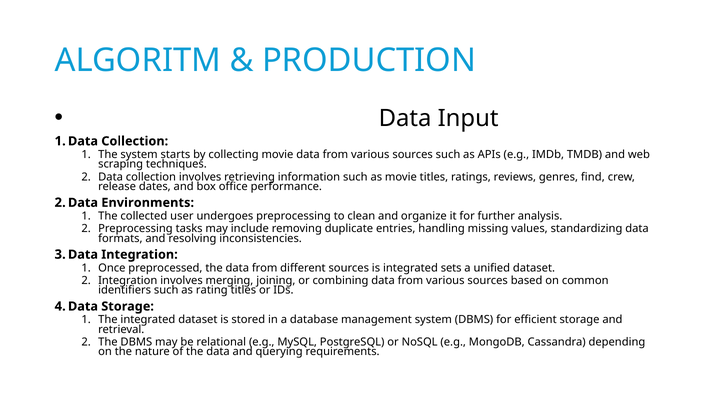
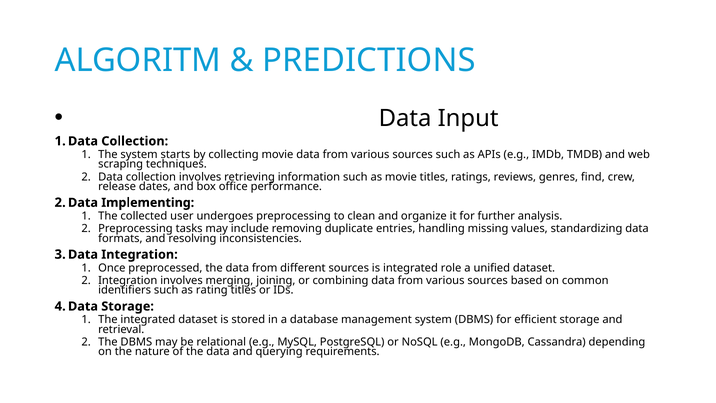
PRODUCTION: PRODUCTION -> PREDICTIONS (369, 60)
Environments: Environments -> Implementing (148, 203)
sets: sets -> role (451, 268)
